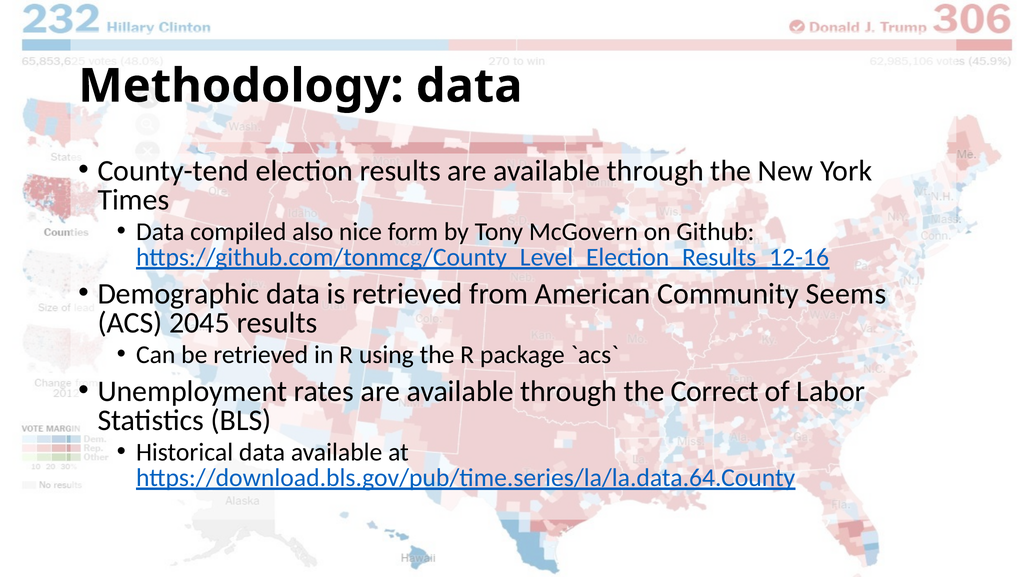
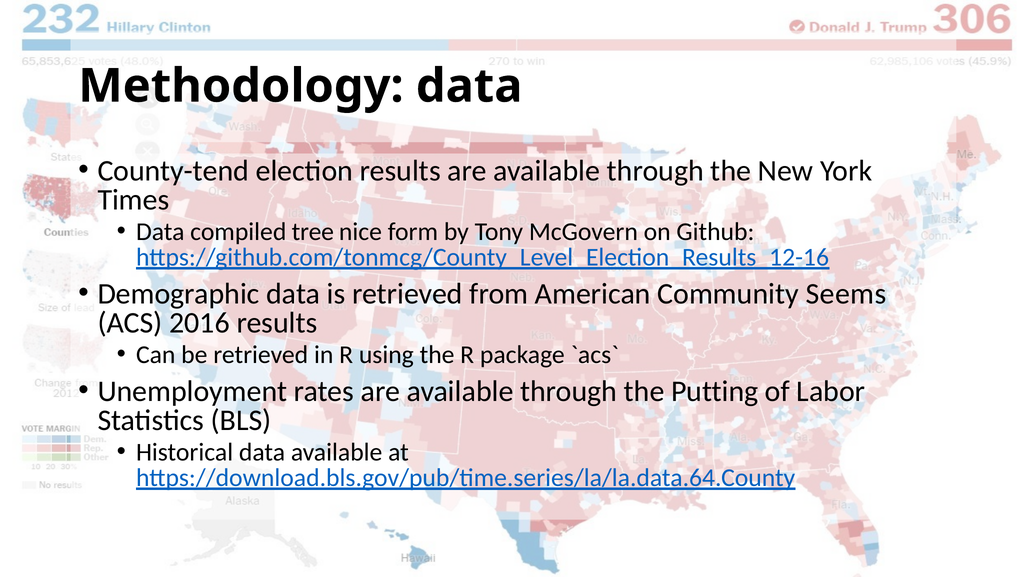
also: also -> tree (313, 232)
2045: 2045 -> 2016 (199, 323)
Correct: Correct -> Putting (715, 392)
